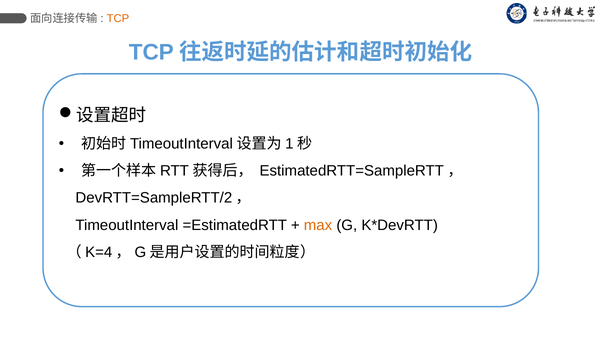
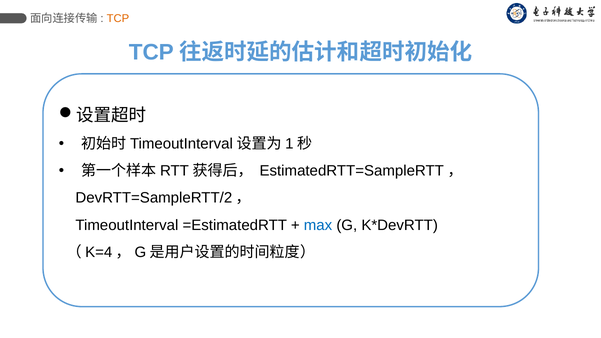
max colour: orange -> blue (318, 225)
